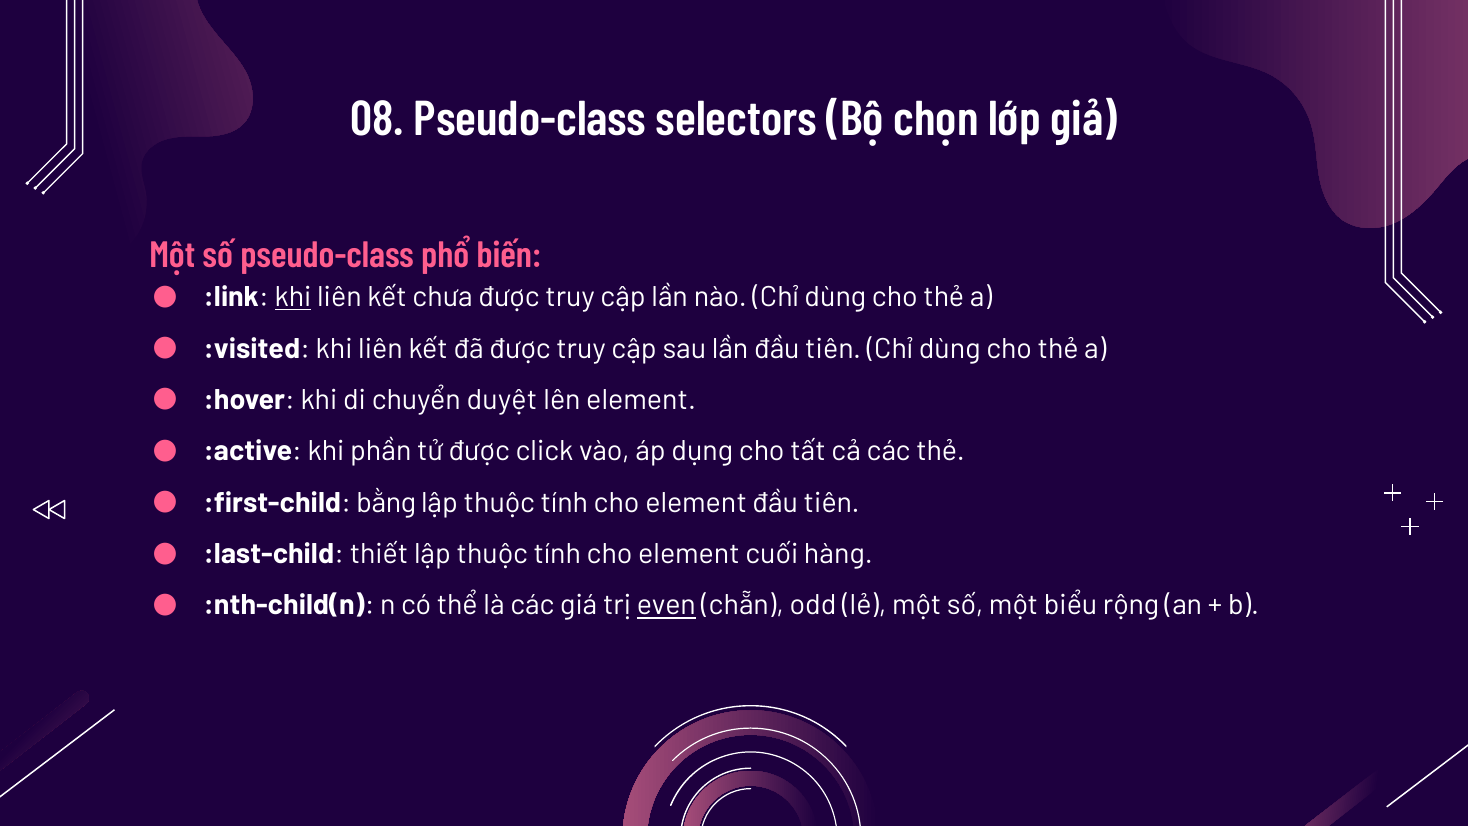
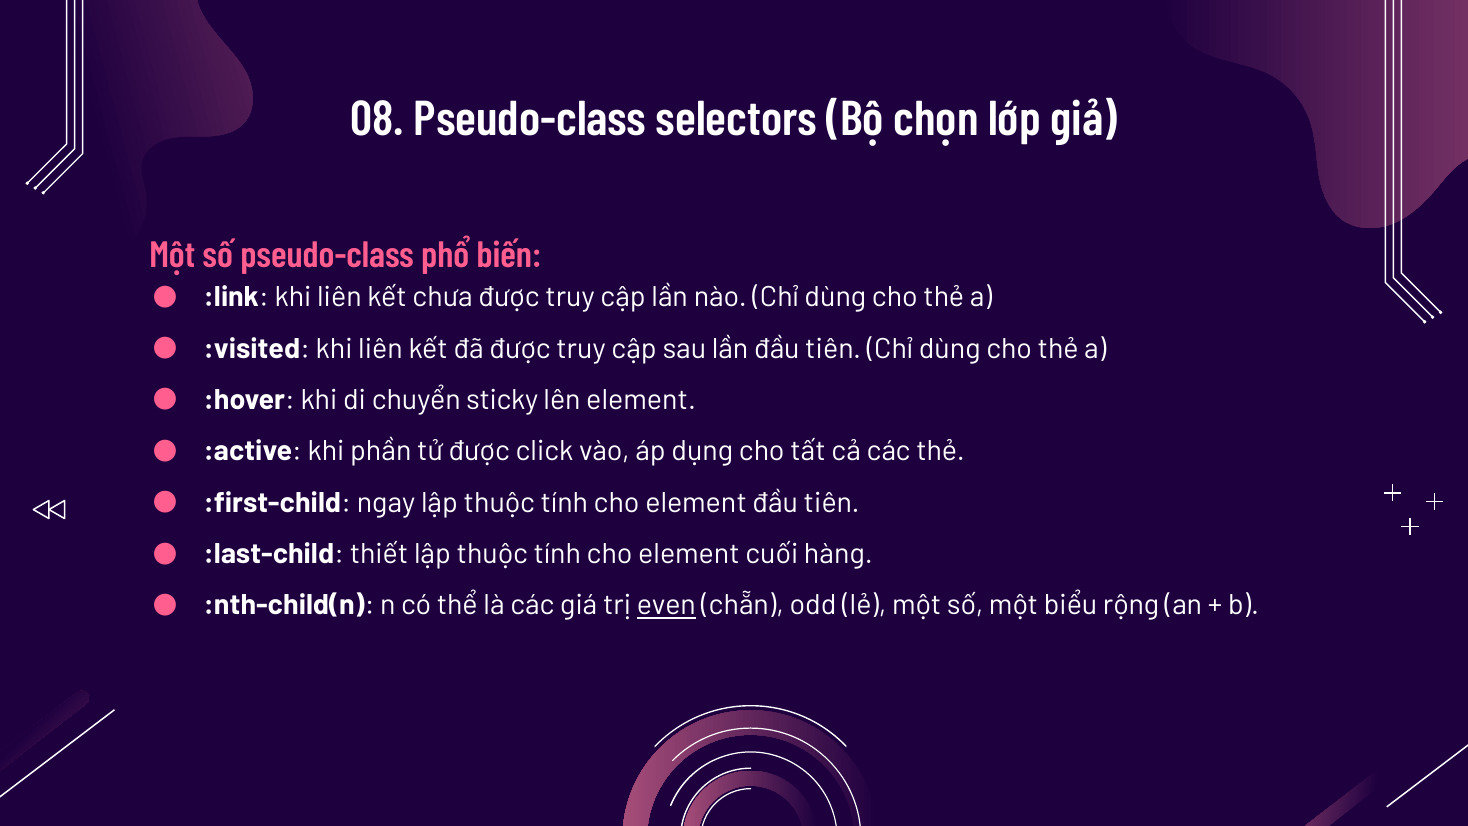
khi underline: present -> none (293, 297)
duyệt: duyệt -> sticky (502, 400)
bằng: bằng -> ngay (386, 503)
